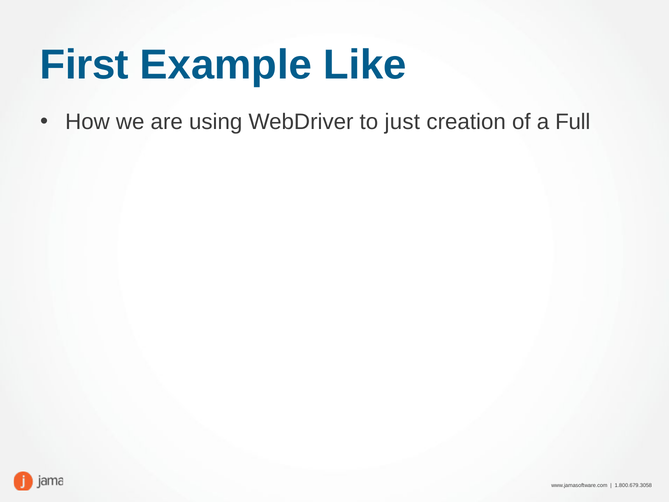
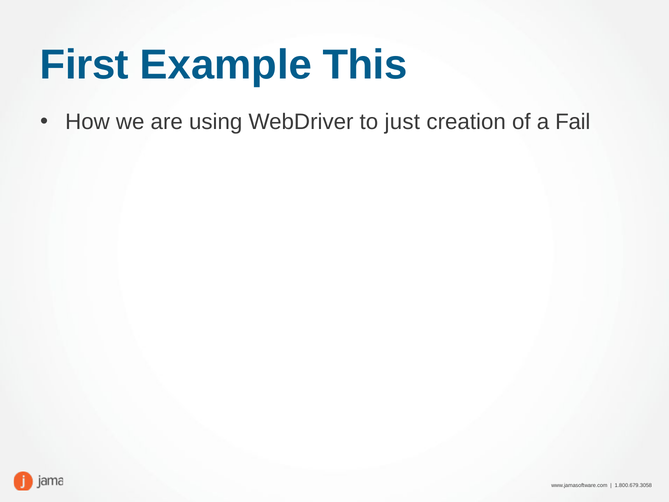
Like: Like -> This (365, 65)
Full: Full -> Fail (573, 122)
